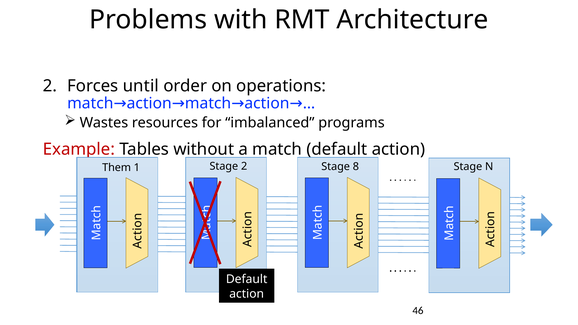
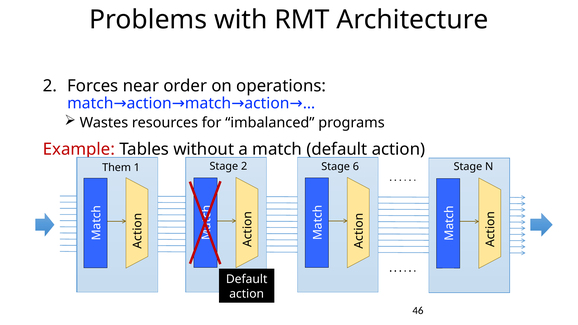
until: until -> near (141, 86)
8: 8 -> 6 (356, 167)
